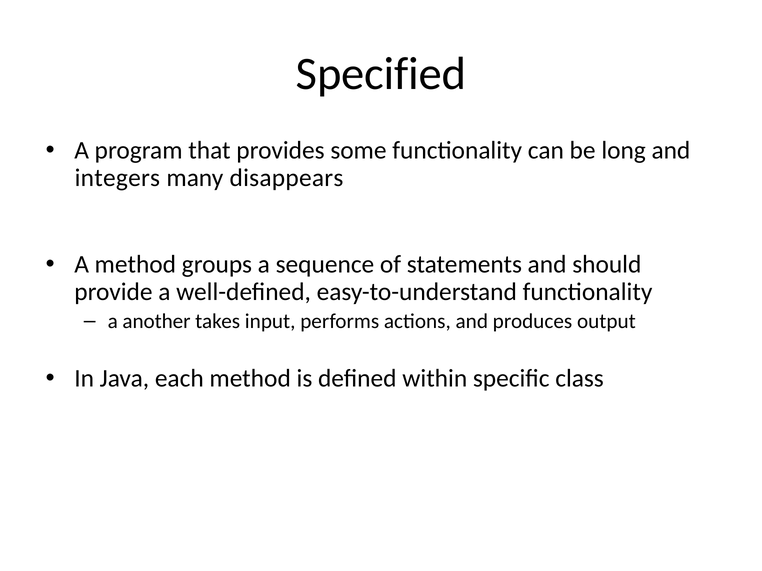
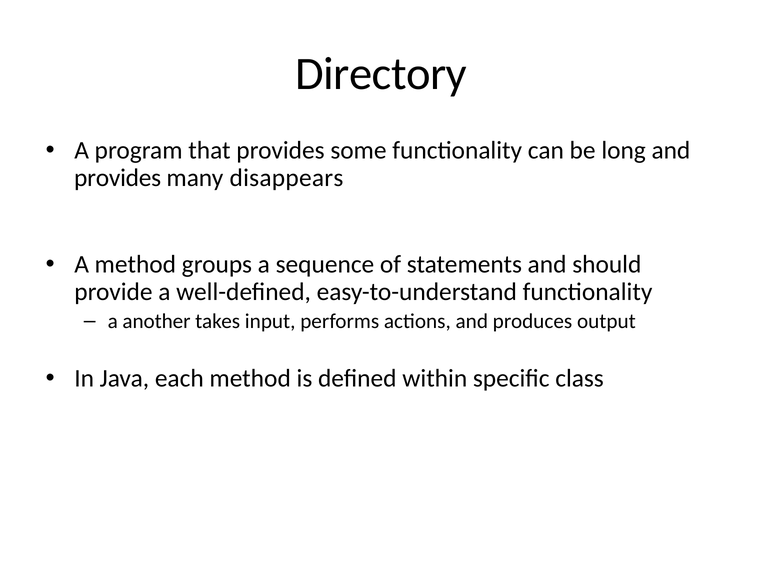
Specified: Specified -> Directory (381, 74)
integers: integers -> provides (118, 178)
